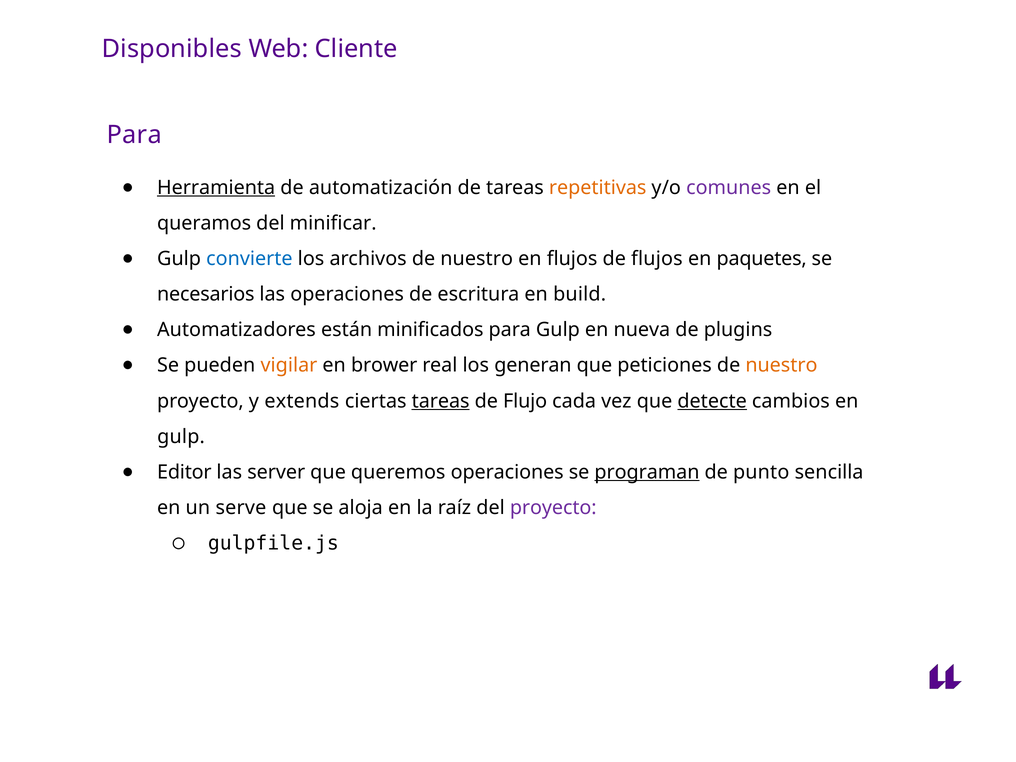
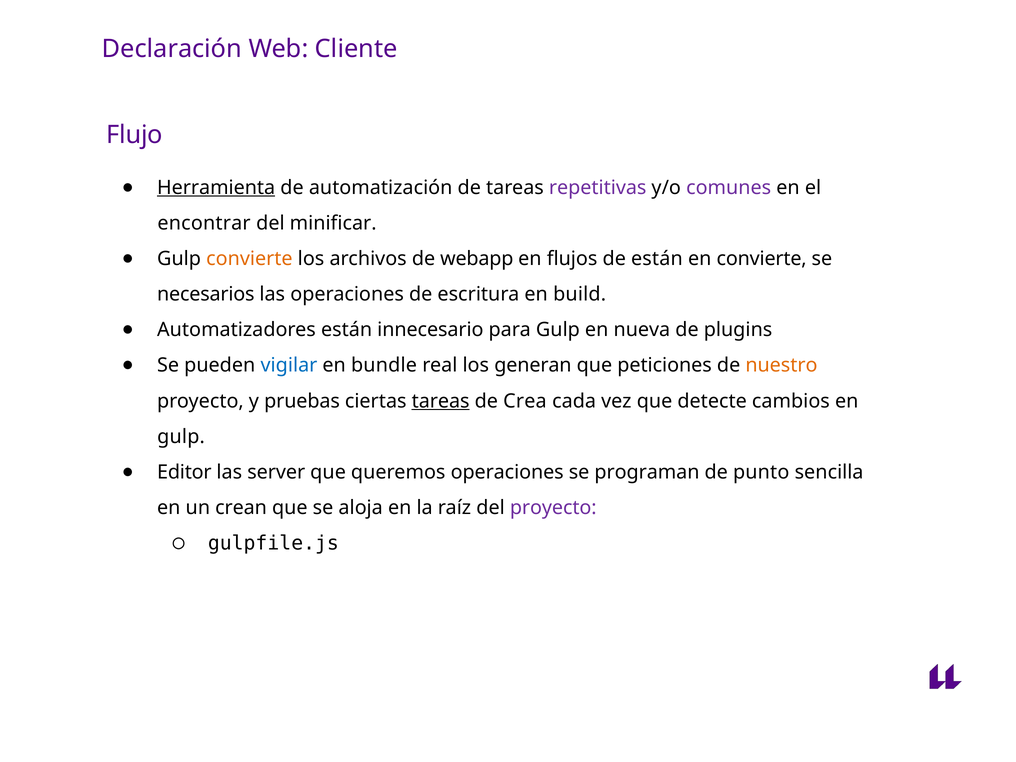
Disponibles: Disponibles -> Declaración (172, 49)
Para: Para -> Flujo (135, 135)
repetitivas colour: orange -> purple (598, 188)
queramos: queramos -> encontrar (204, 223)
convierte colour: blue -> orange (249, 259)
archivos de nuestro: nuestro -> webapp (477, 259)
de flujos: flujos -> están (657, 259)
en paquetes: paquetes -> convierte (762, 259)
minificados: minificados -> innecesario (430, 330)
vigilar colour: orange -> blue (289, 365)
brower: brower -> bundle (384, 365)
extends: extends -> pruebas (302, 401)
Flujo: Flujo -> Crea (525, 401)
detecte underline: present -> none (712, 401)
programan underline: present -> none (647, 472)
serve: serve -> crean (241, 508)
